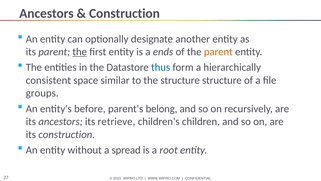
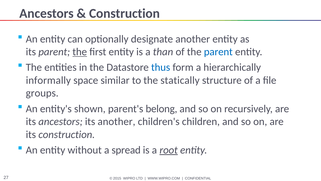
ends: ends -> than (163, 52)
parent colour: orange -> blue (218, 52)
consistent: consistent -> informally (48, 80)
the structure: structure -> statically (180, 80)
before: before -> shown (90, 108)
its retrieve: retrieve -> another (116, 121)
root underline: none -> present (169, 150)
